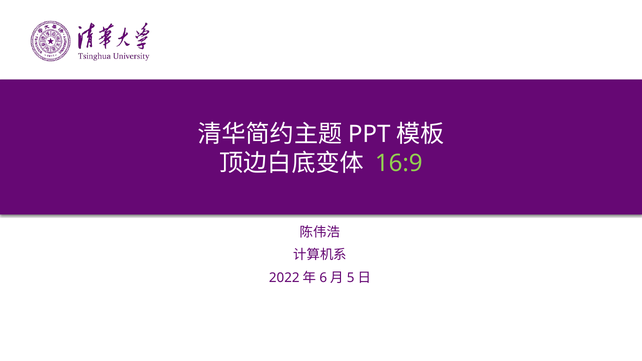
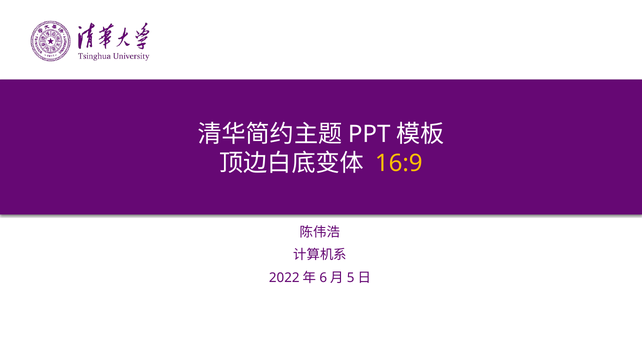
16:9 colour: light green -> yellow (399, 163)
